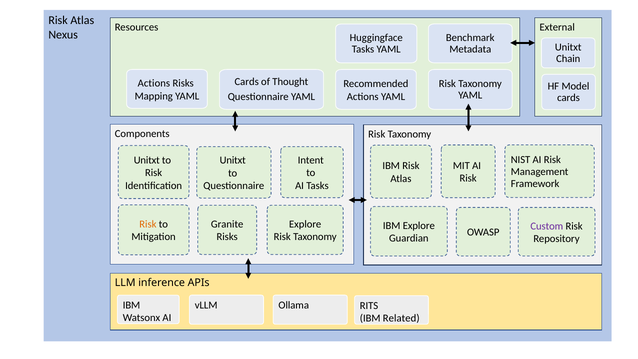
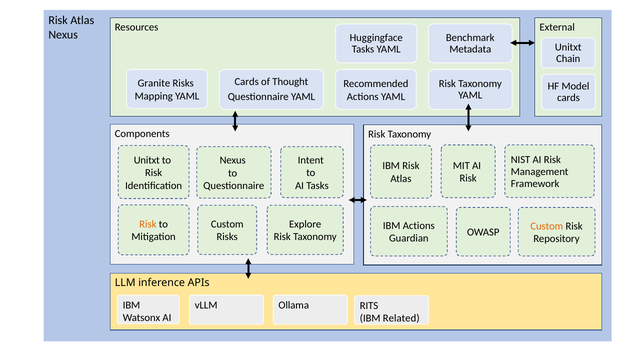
Actions: Actions -> Granite (154, 83)
Unitxt: Unitxt -> Nexus (233, 160)
Granite: Granite -> Custom (227, 224)
IBM Explore: Explore -> Actions (419, 226)
Custom colour: purple -> orange (547, 226)
